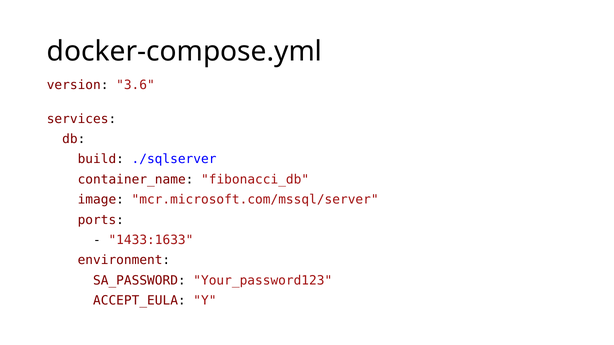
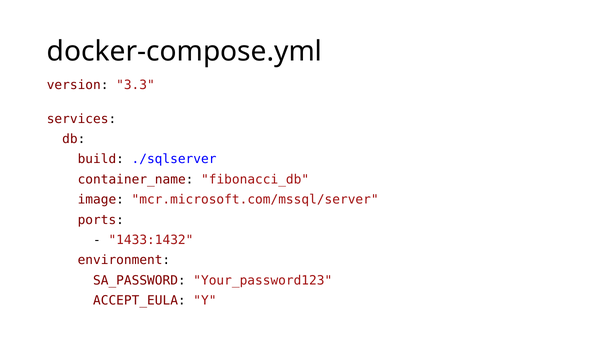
3.6: 3.6 -> 3.3 (135, 85)
1433:1633: 1433:1633 -> 1433:1432 (151, 240)
